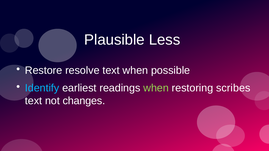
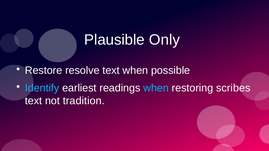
Less: Less -> Only (164, 40)
when colour: light green -> light blue (156, 88)
changes: changes -> tradition (84, 101)
